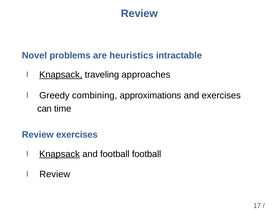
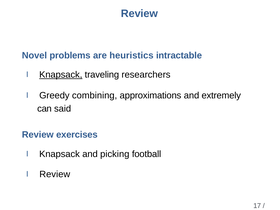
approaches: approaches -> researchers (146, 75)
and exercises: exercises -> extremely (221, 96)
time: time -> said (63, 109)
Knapsack underline: present -> none (59, 154)
and football: football -> picking (115, 154)
